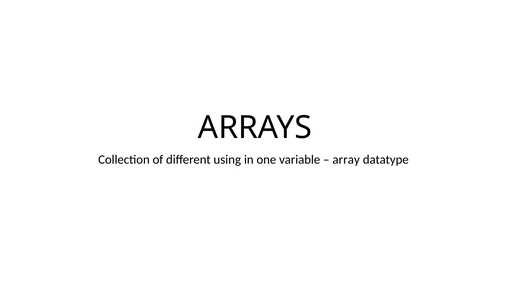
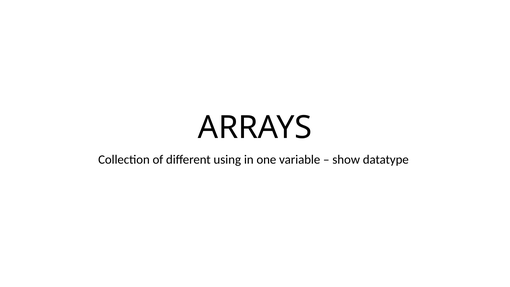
array: array -> show (346, 159)
